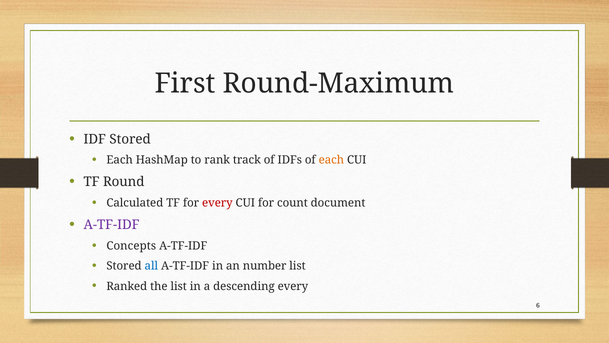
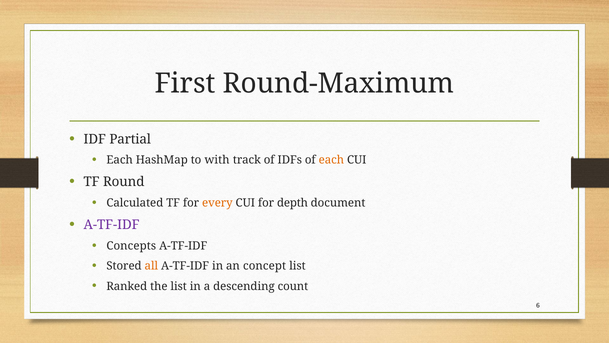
IDF Stored: Stored -> Partial (130, 139)
rank: rank -> with (217, 160)
every colour: red -> orange (217, 203)
count: count -> depth (292, 203)
all colour: blue -> orange (151, 266)
number: number -> concept (265, 266)
descending every: every -> count (293, 286)
